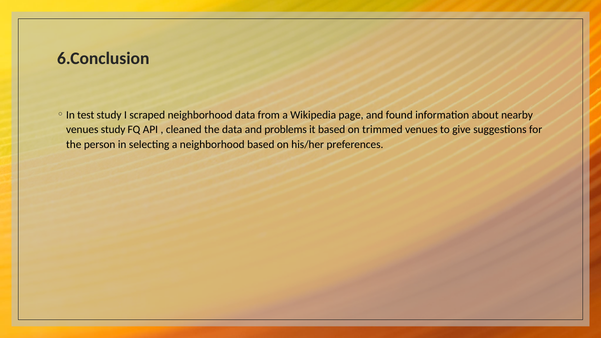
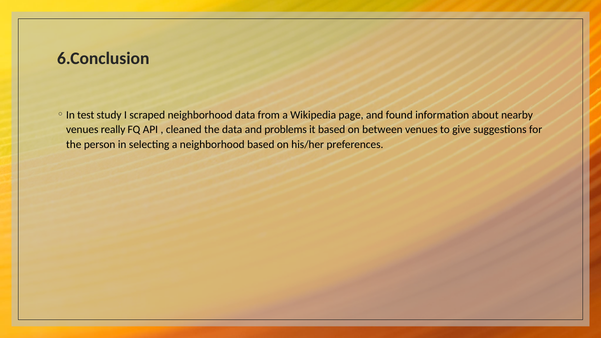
venues study: study -> really (113, 130)
trimmed: trimmed -> between (382, 130)
